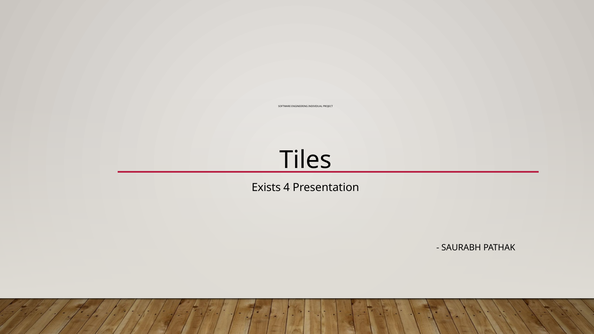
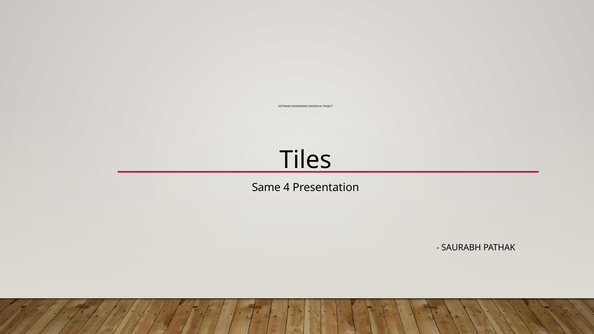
Exists: Exists -> Same (266, 187)
